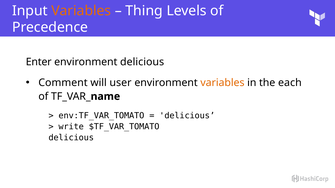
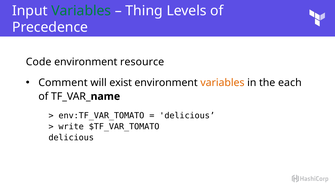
Variables colour: orange -> green (81, 11)
Enter: Enter -> Code (39, 62)
environment delicious: delicious -> resource (142, 62)
user: user -> exist (121, 83)
